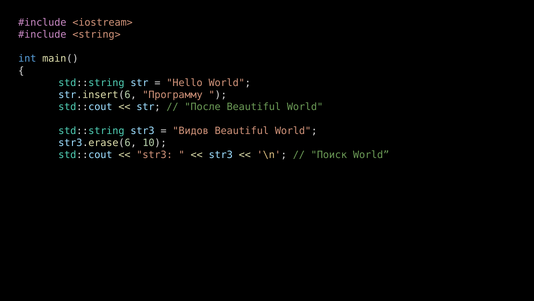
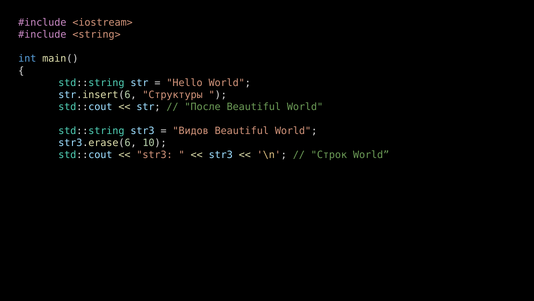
Программу: Программу -> Структуры (173, 95)
Поиск: Поиск -> Строк (329, 155)
